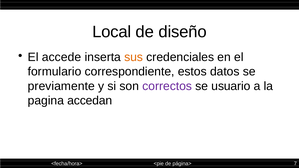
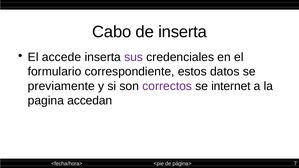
Local: Local -> Cabo (112, 32)
de diseño: diseño -> inserta (183, 32)
sus colour: orange -> purple (134, 57)
usuario: usuario -> internet (231, 86)
